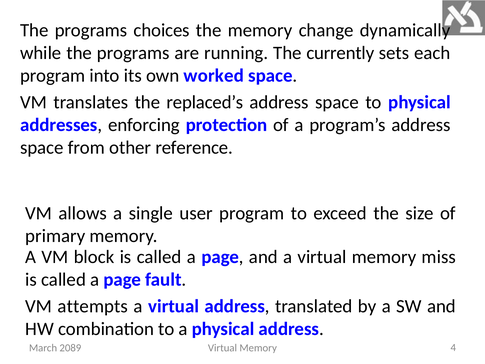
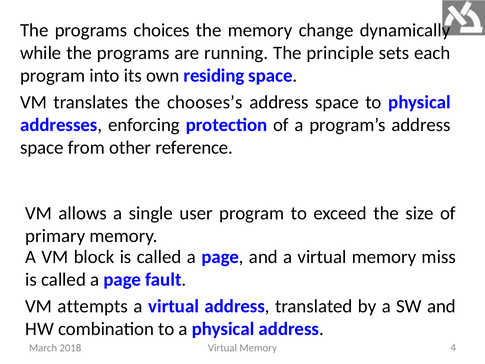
currently: currently -> principle (340, 53)
worked: worked -> residing (214, 76)
replaced’s: replaced’s -> chooses’s (205, 102)
2089: 2089 -> 2018 (70, 348)
